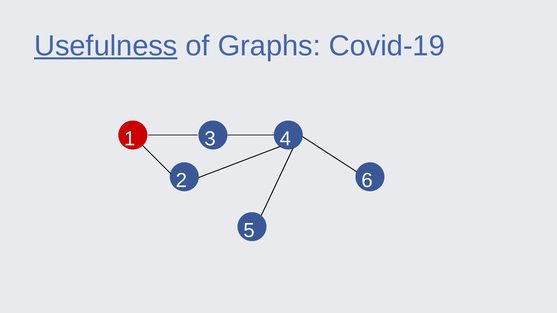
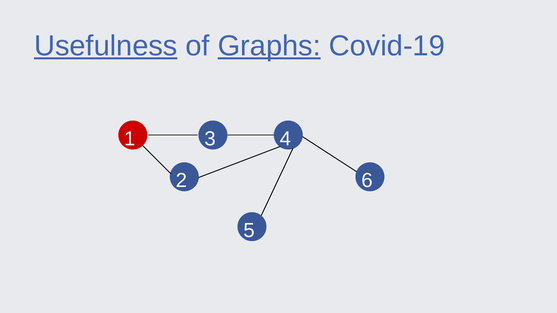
Graphs underline: none -> present (269, 46)
